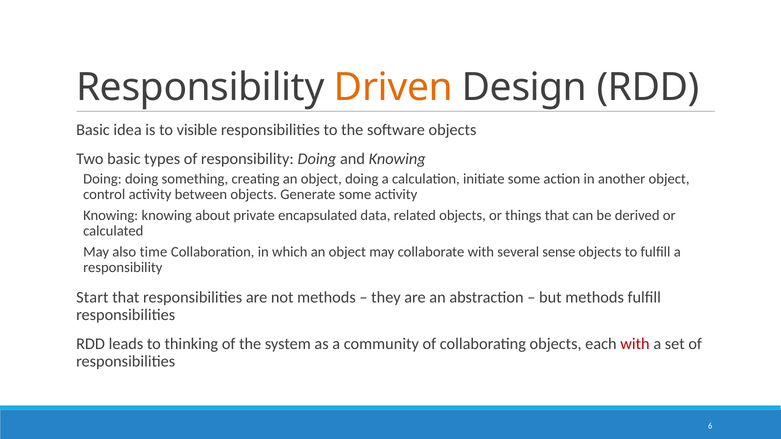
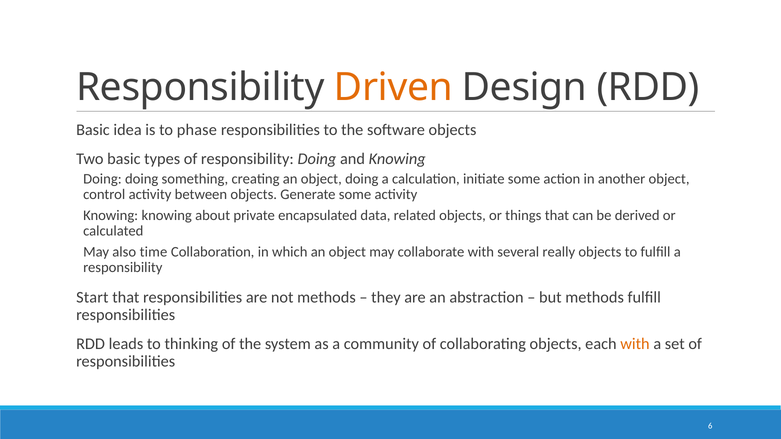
visible: visible -> phase (197, 130)
sense: sense -> really (559, 252)
with colour: red -> orange (635, 344)
